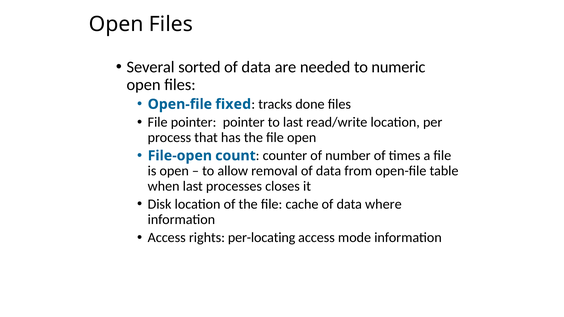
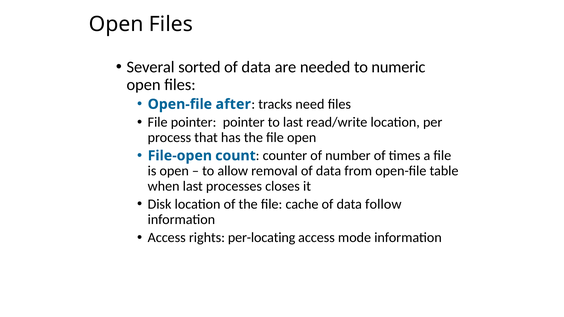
fixed: fixed -> after (233, 104)
done: done -> need (310, 104)
where: where -> follow (383, 204)
